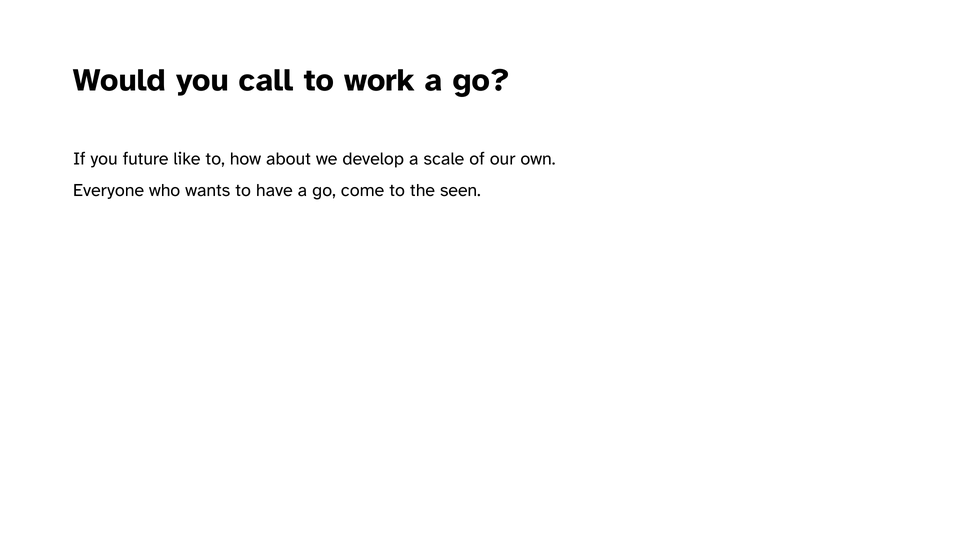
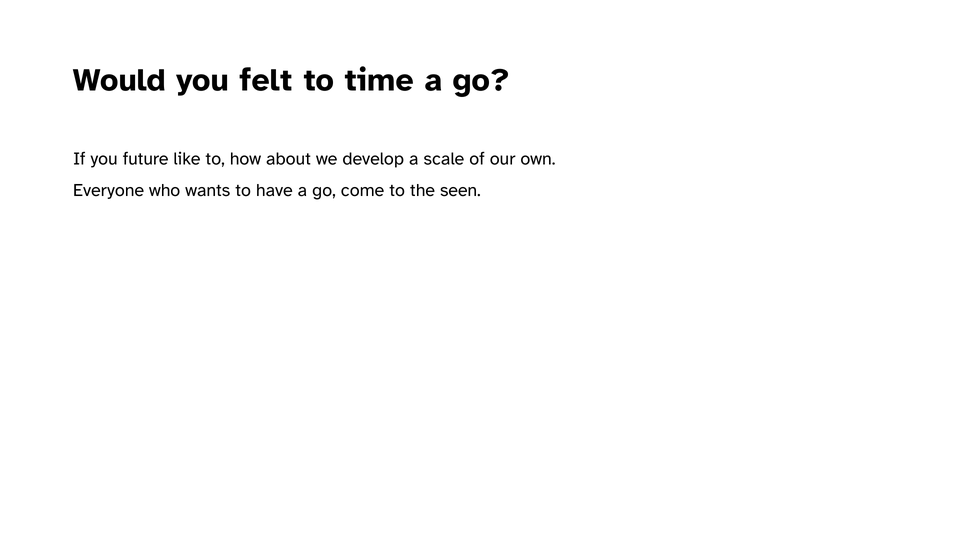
call: call -> felt (266, 80)
work: work -> time (379, 80)
